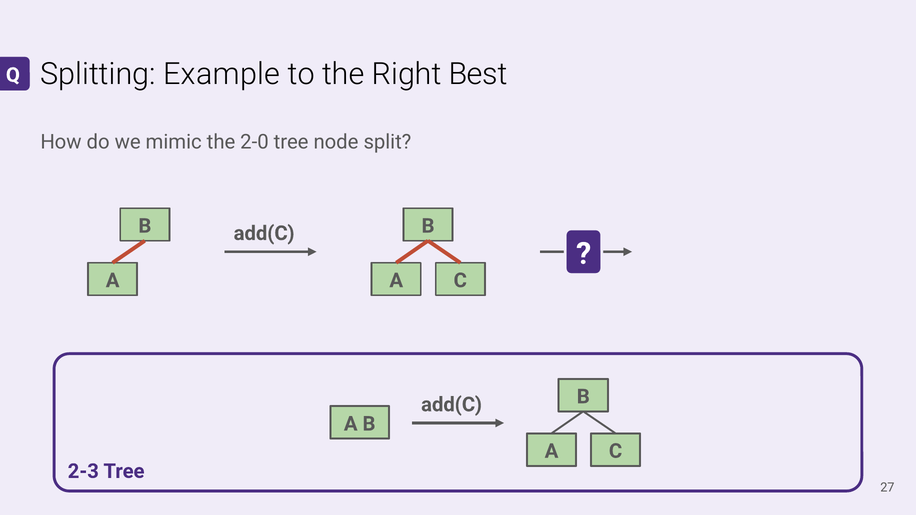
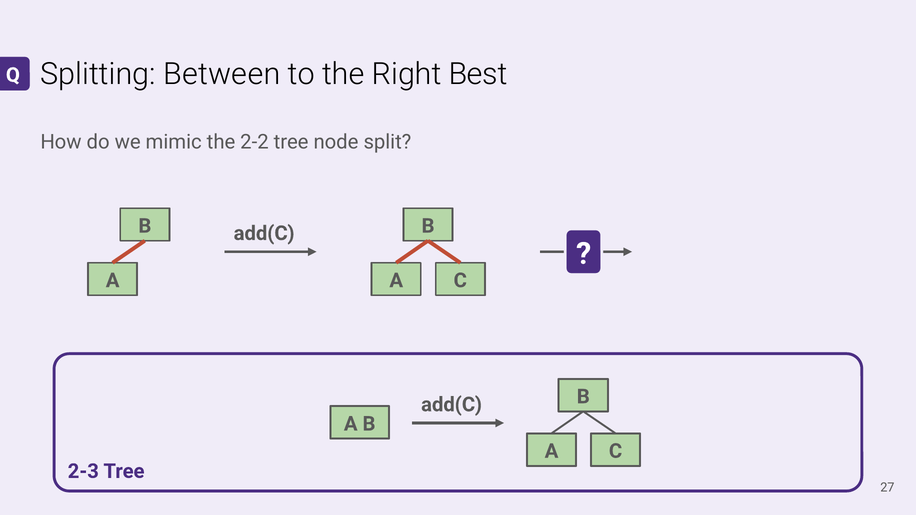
Example: Example -> Between (222, 74)
2-0: 2-0 -> 2-2 (254, 142)
